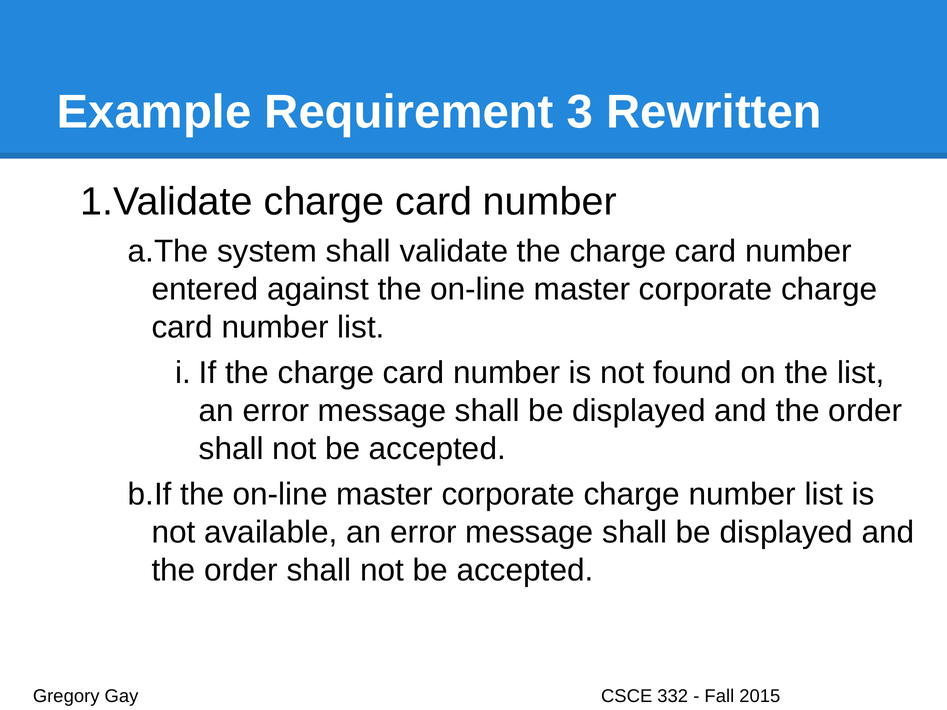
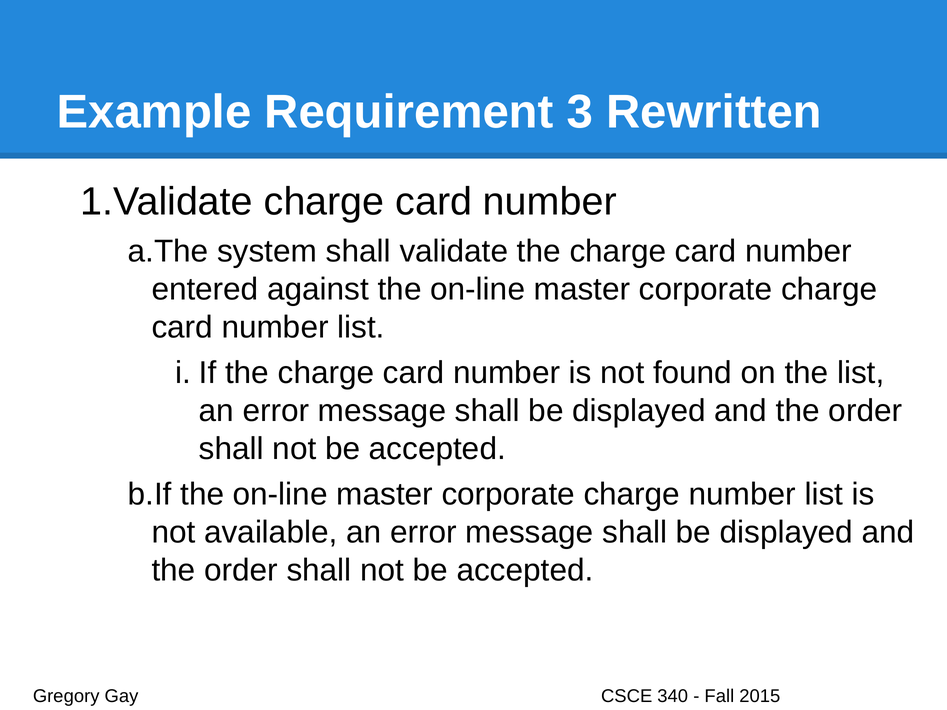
332: 332 -> 340 (673, 696)
